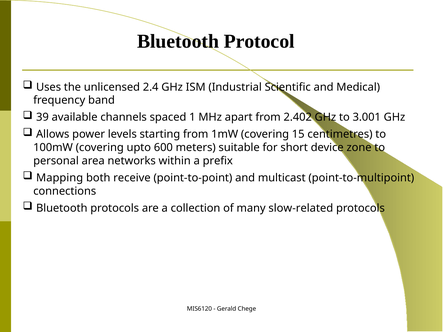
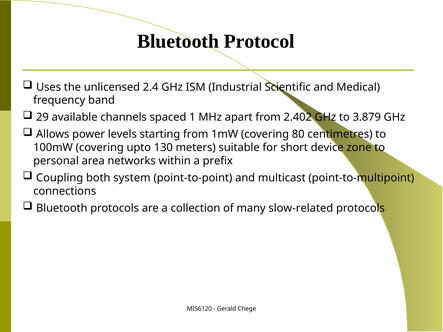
39: 39 -> 29 (42, 117)
3.001: 3.001 -> 3.879 (367, 117)
15: 15 -> 80 (298, 134)
600: 600 -> 130 (163, 148)
Mapping: Mapping -> Coupling (60, 178)
receive: receive -> system (132, 178)
